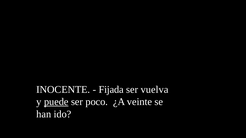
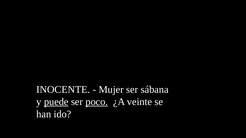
Fijada: Fijada -> Mujer (111, 90)
vuelva: vuelva -> sábana (155, 90)
poco underline: none -> present (97, 102)
